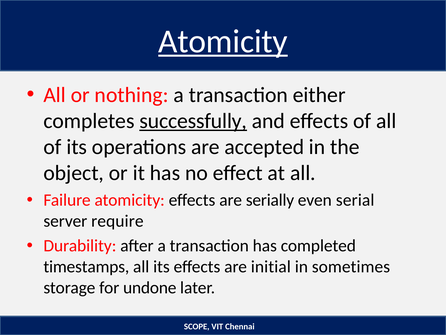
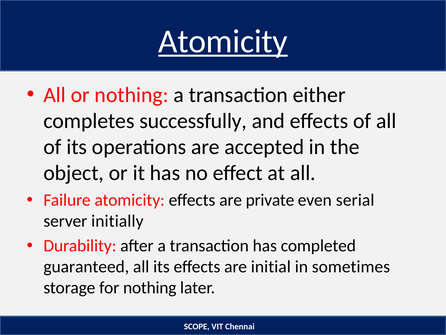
successfully underline: present -> none (193, 121)
serially: serially -> private (270, 200)
require: require -> initially (117, 221)
timestamps: timestamps -> guaranteed (86, 266)
for undone: undone -> nothing (150, 287)
